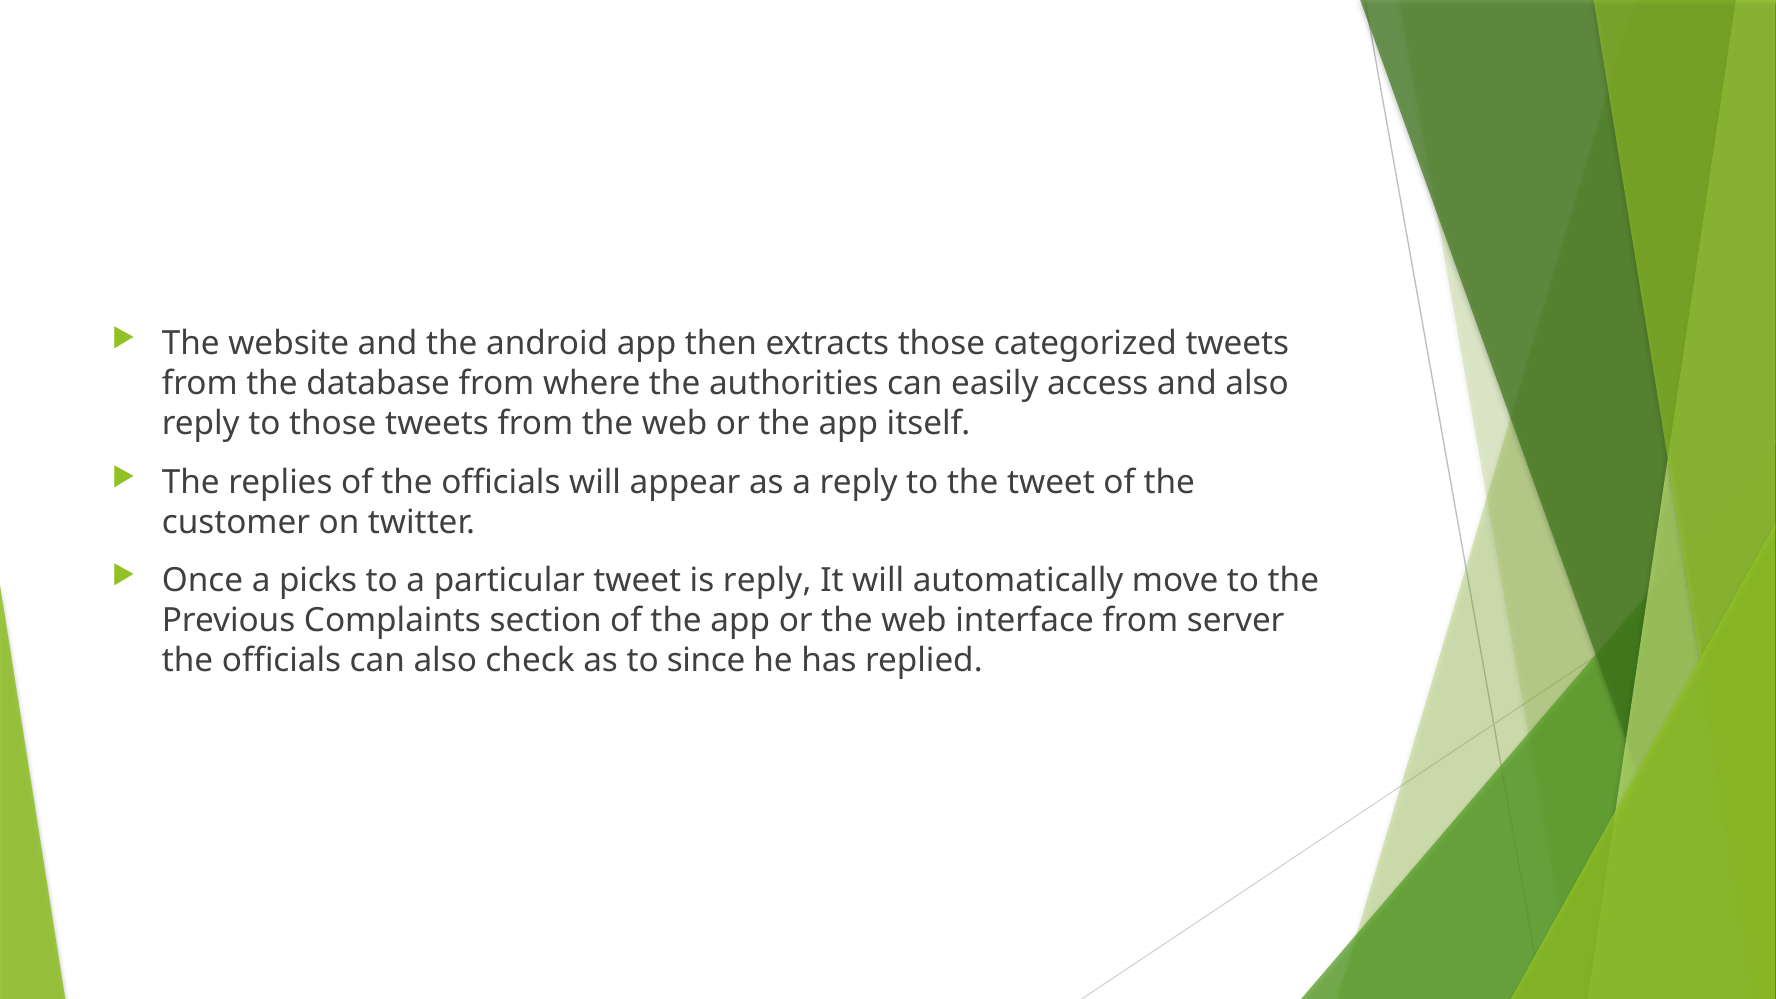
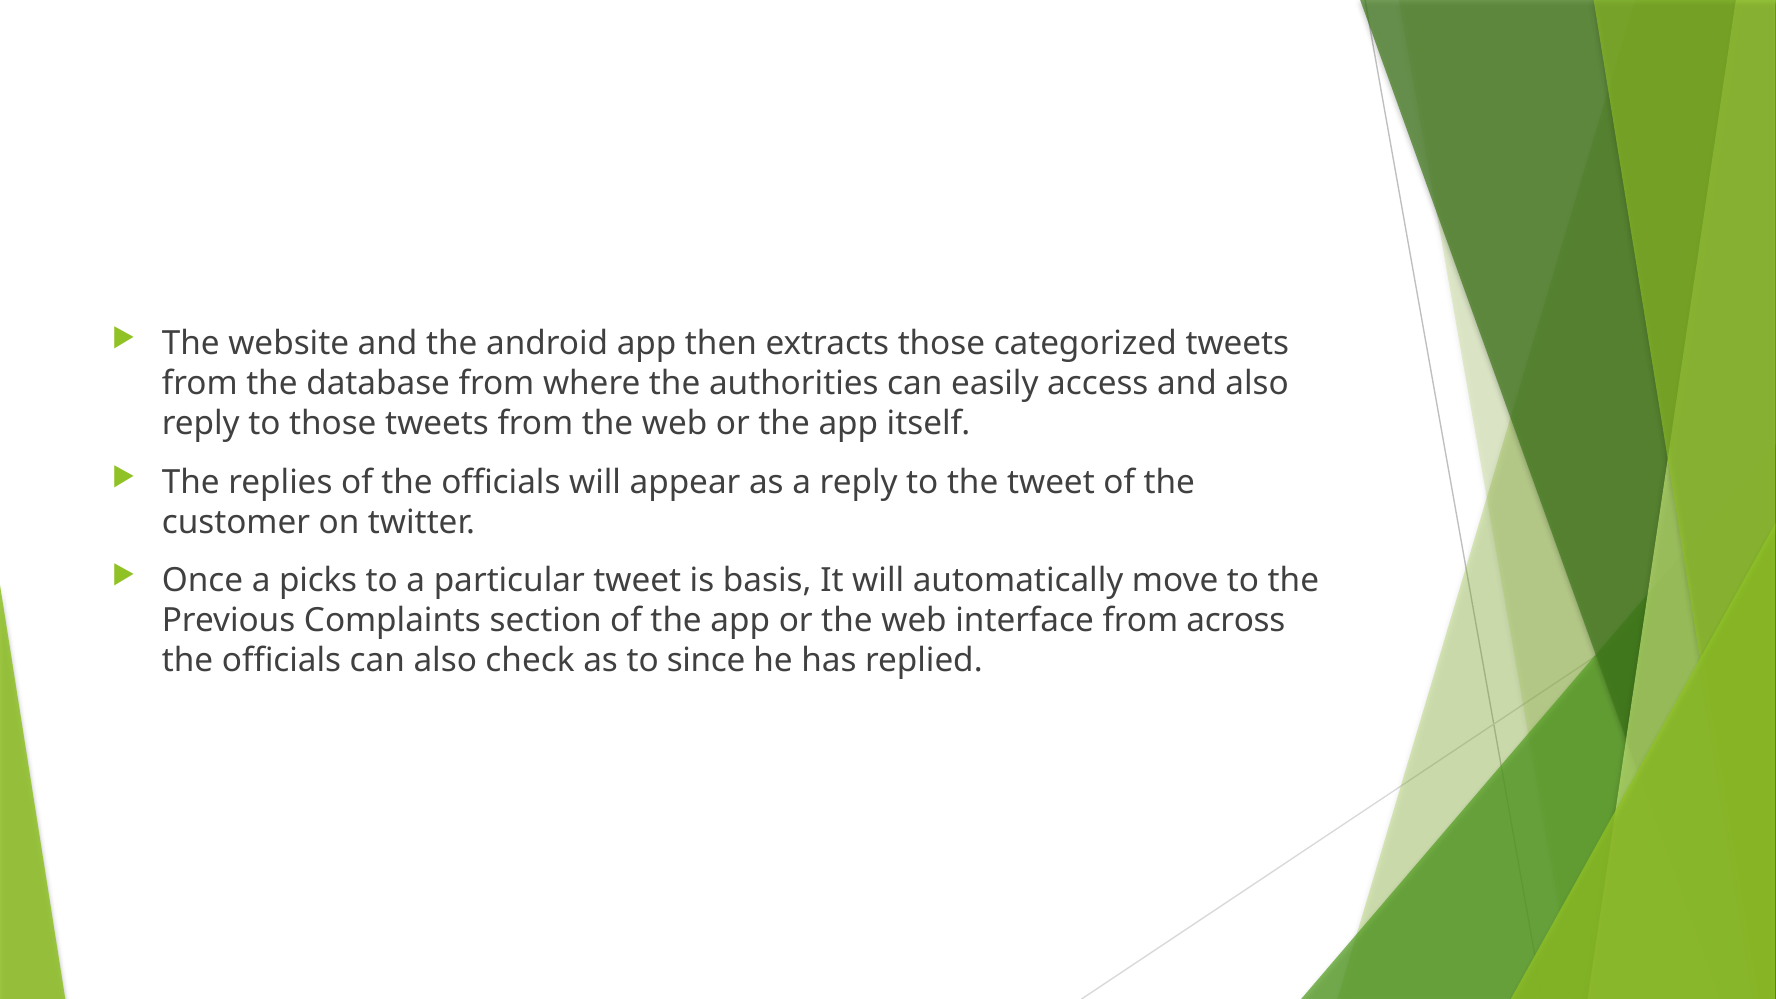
is reply: reply -> basis (767, 581)
server: server -> across (1236, 620)
